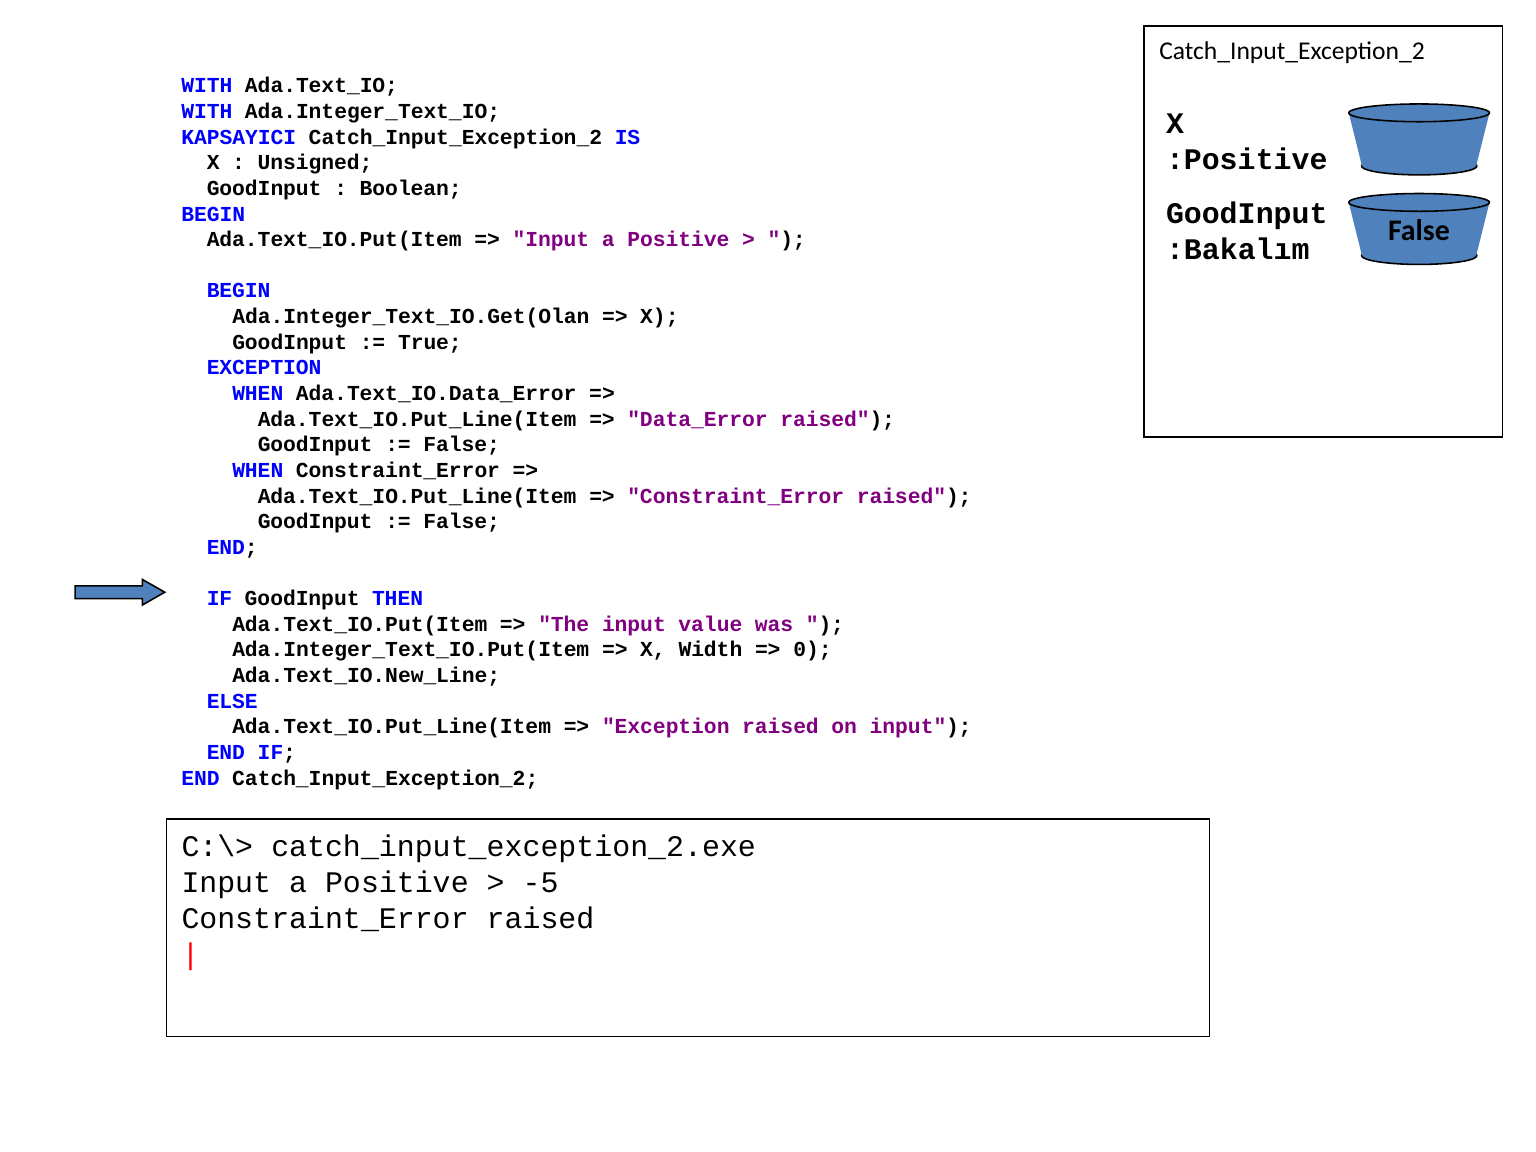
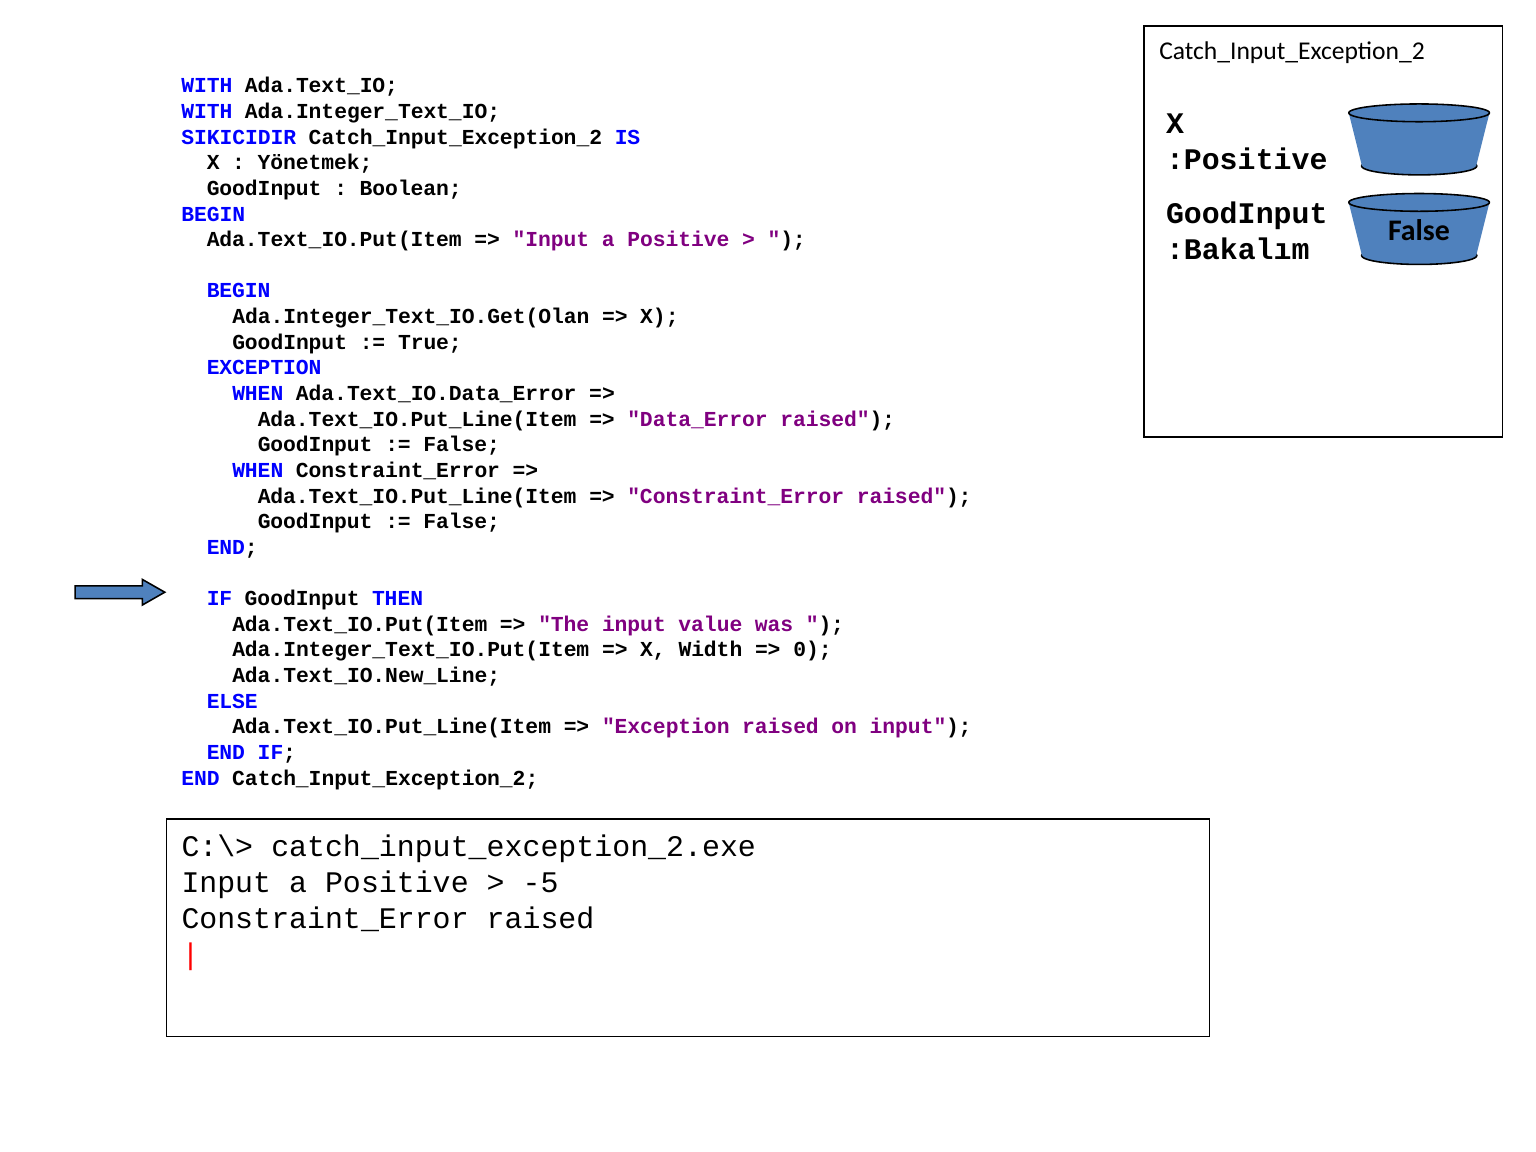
KAPSAYICI: KAPSAYICI -> SIKICIDIR (239, 137)
Unsigned: Unsigned -> Yönetmek (315, 163)
